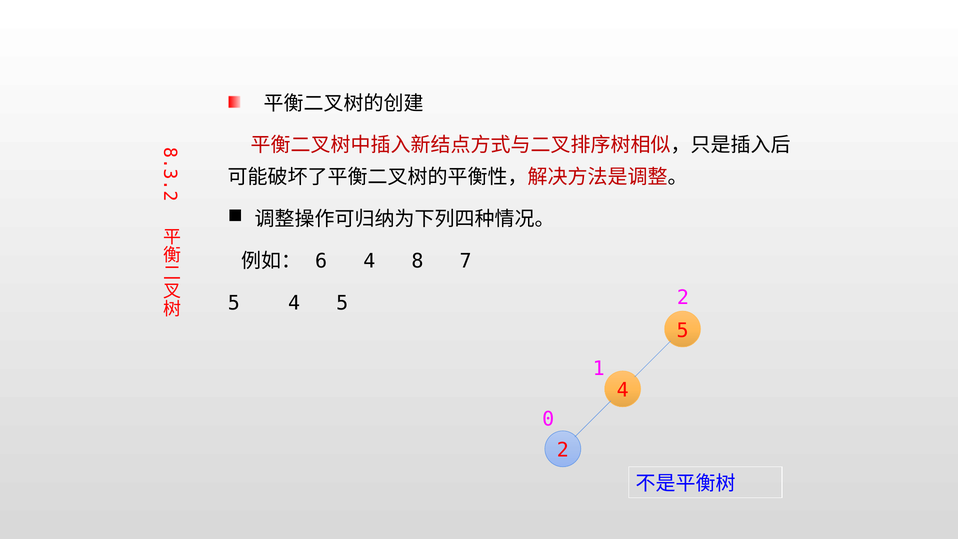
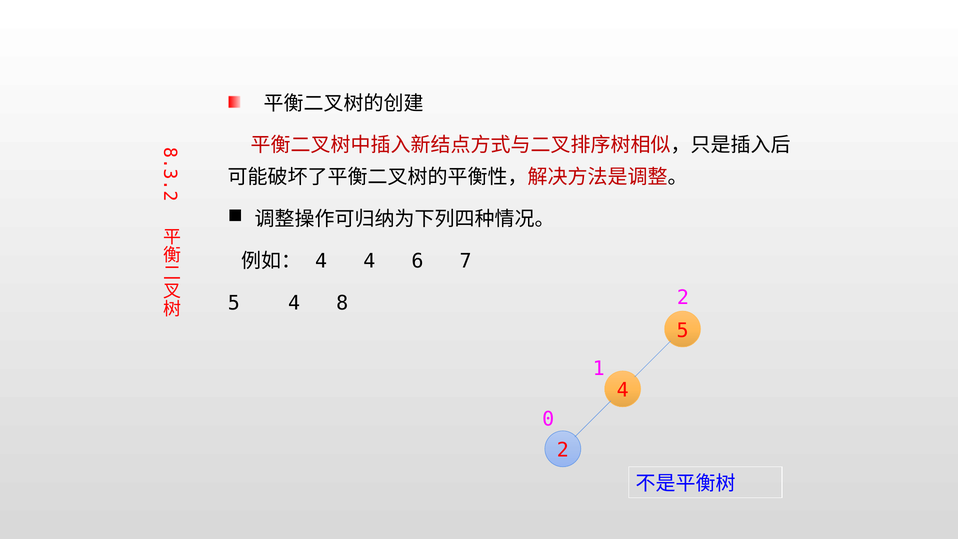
6: 6 -> 4 (321, 261)
4 8: 8 -> 6 (417, 261)
4 5: 5 -> 8 (342, 303)
